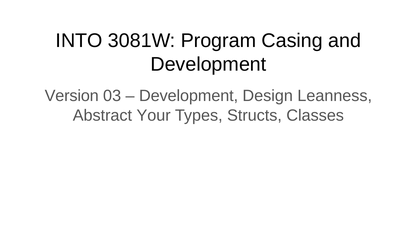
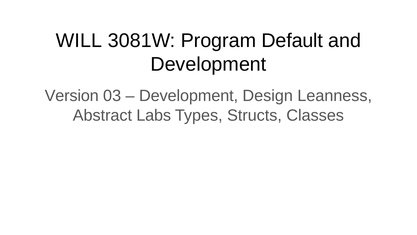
INTO: INTO -> WILL (79, 41)
Casing: Casing -> Default (292, 41)
Your: Your -> Labs (154, 115)
